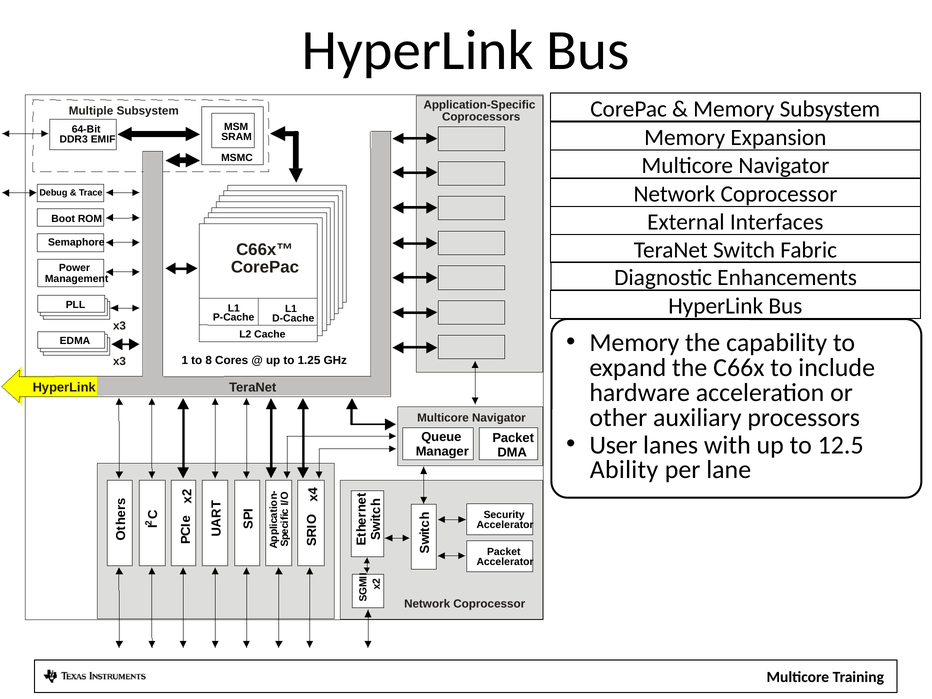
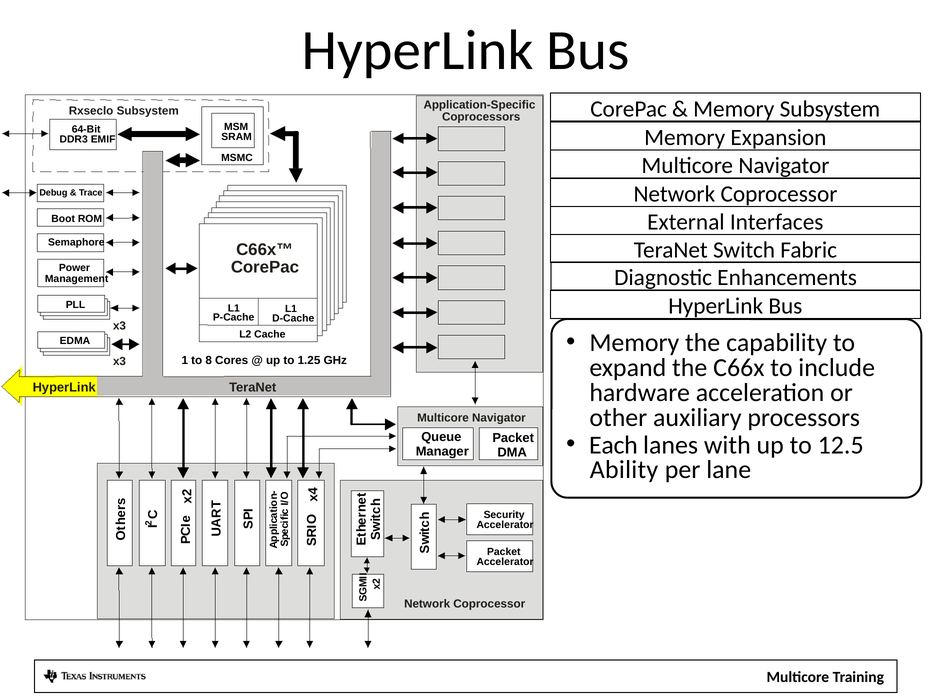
Multiple: Multiple -> Rxseclo (91, 111)
User: User -> Each (613, 445)
